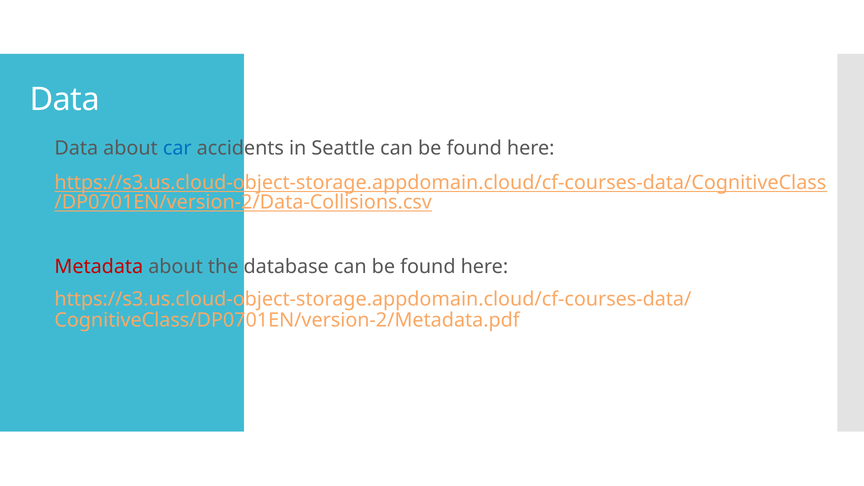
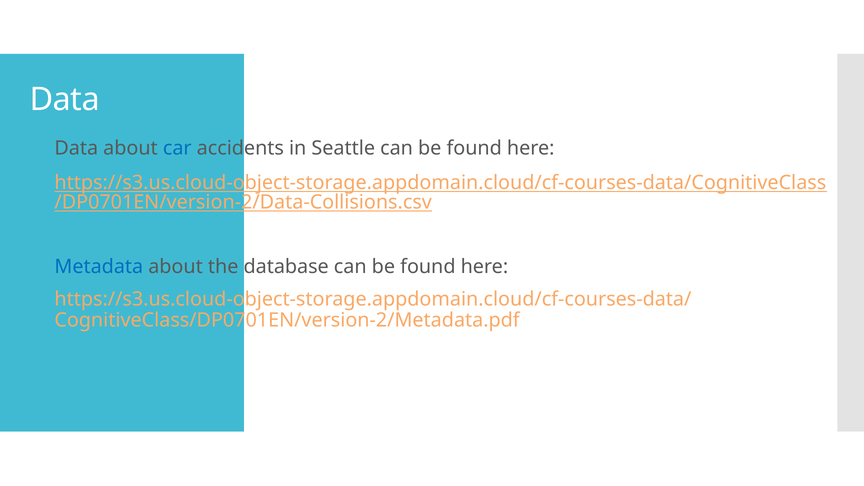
Metadata colour: red -> blue (99, 267)
